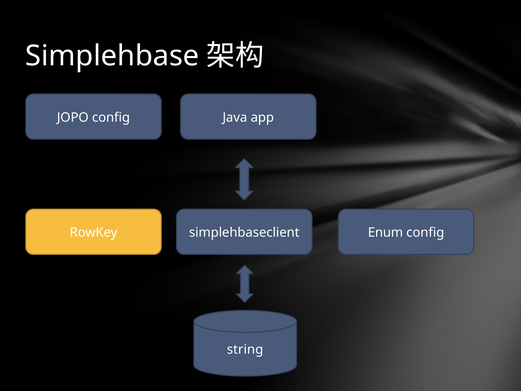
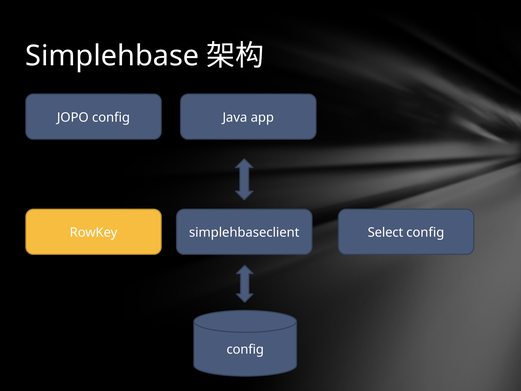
Enum: Enum -> Select (385, 233)
string: string -> config (245, 349)
